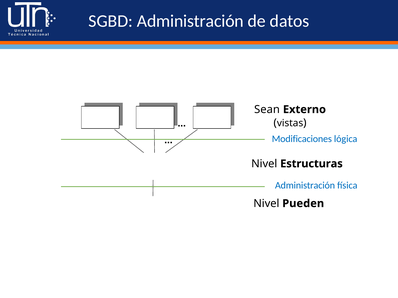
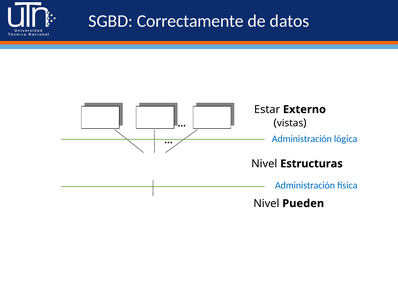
SGBD Administración: Administración -> Correctamente (190, 21)
Sean: Sean -> Estar (267, 110)
Modificaciones: Modificaciones -> Administración (302, 139)
